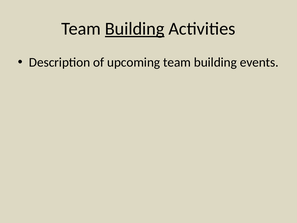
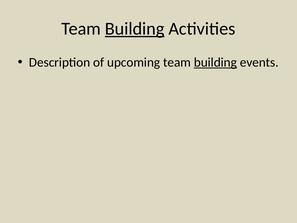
building underline: none -> present (215, 62)
